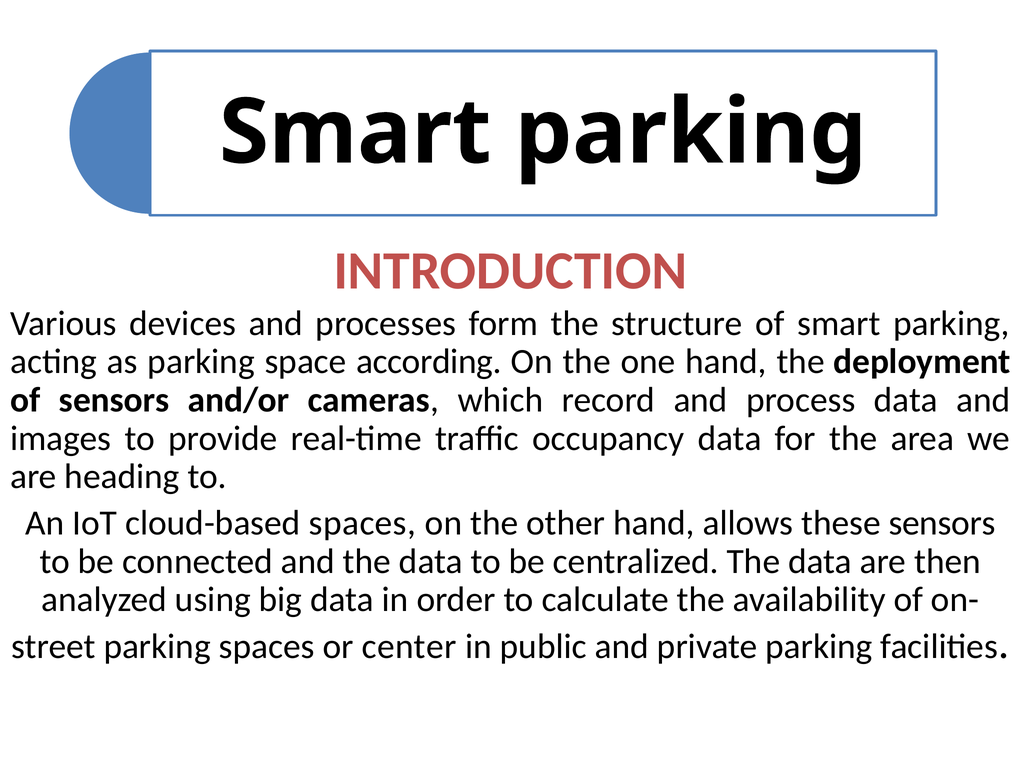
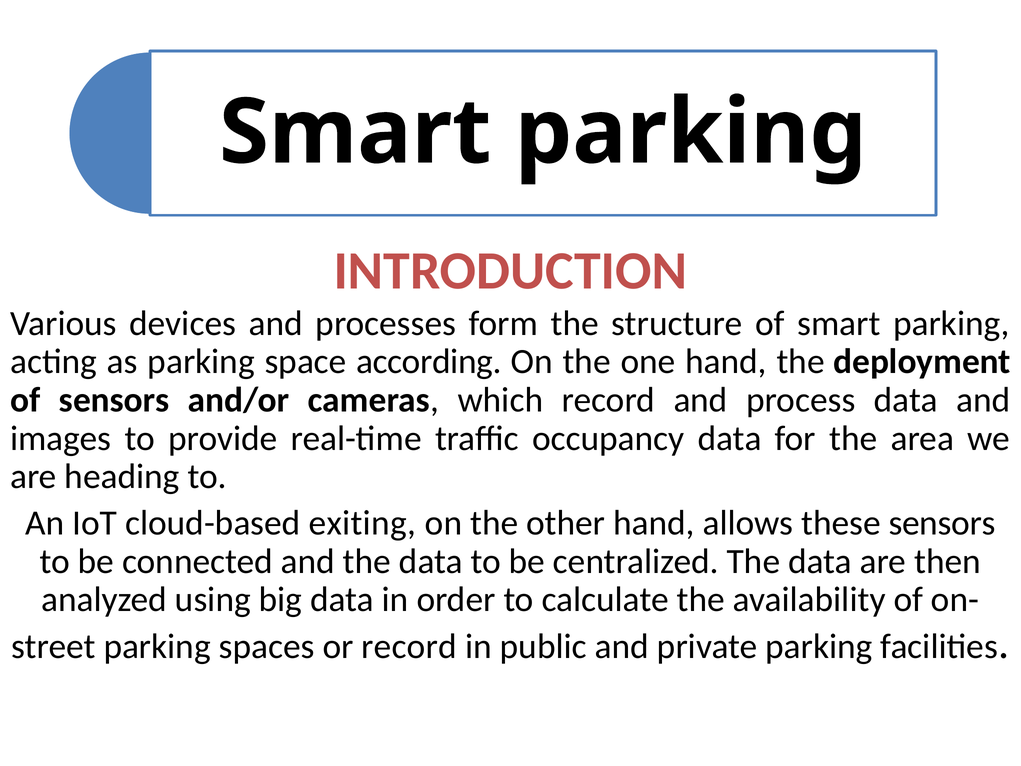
cloud-based spaces: spaces -> exiting (362, 523)
or center: center -> record (409, 646)
